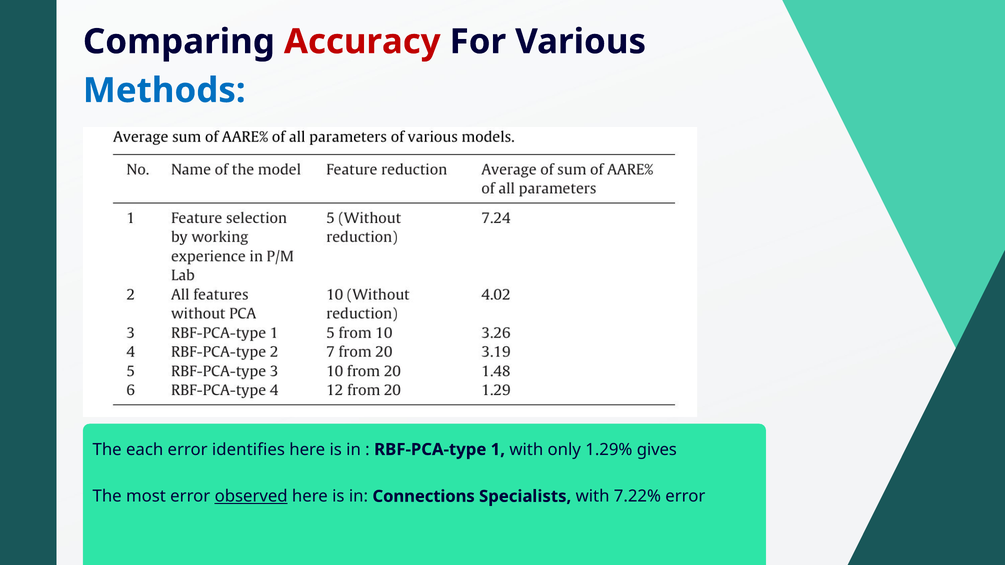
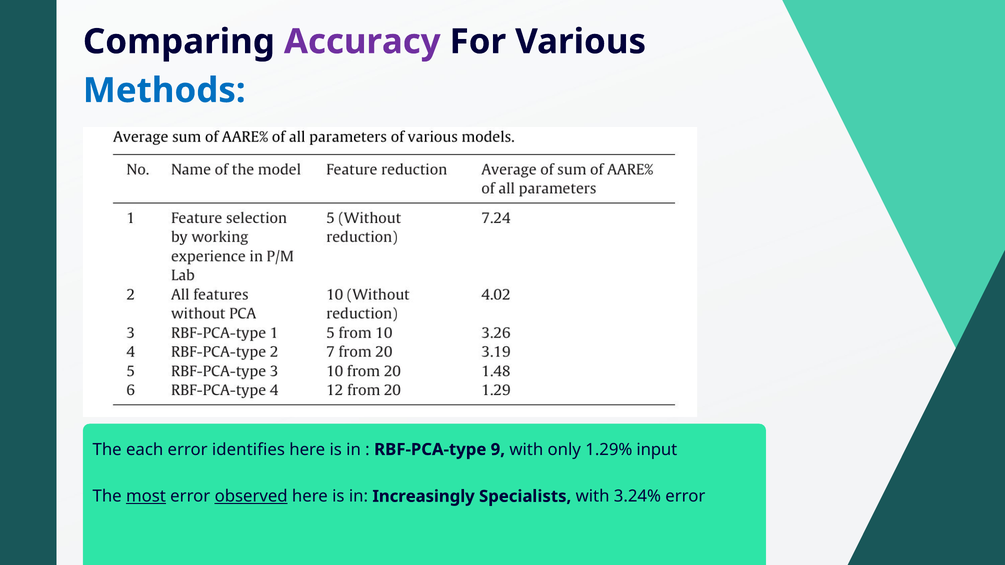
Accuracy colour: red -> purple (362, 42)
1: 1 -> 9 (498, 450)
gives: gives -> input (657, 450)
most underline: none -> present (146, 497)
Connections: Connections -> Increasingly (424, 497)
7.22%: 7.22% -> 3.24% (637, 497)
